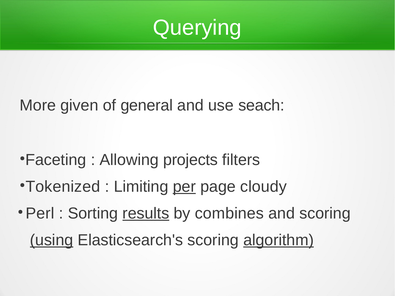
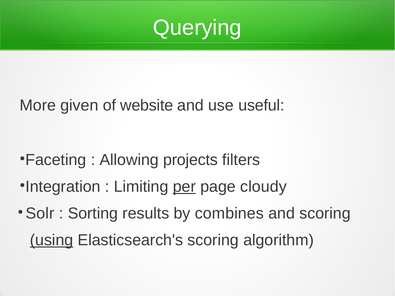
general: general -> website (147, 105)
seach: seach -> useful (261, 105)
Tokenized: Tokenized -> Integration (63, 187)
Perl: Perl -> Solr (40, 213)
results underline: present -> none (146, 213)
algorithm underline: present -> none (279, 240)
